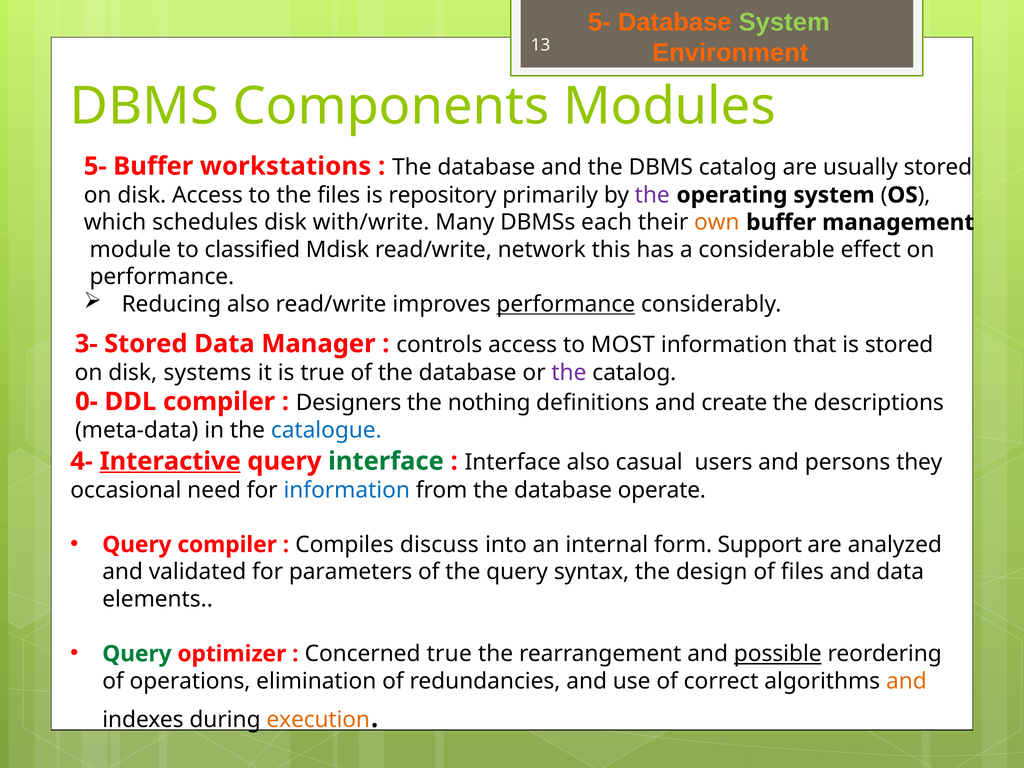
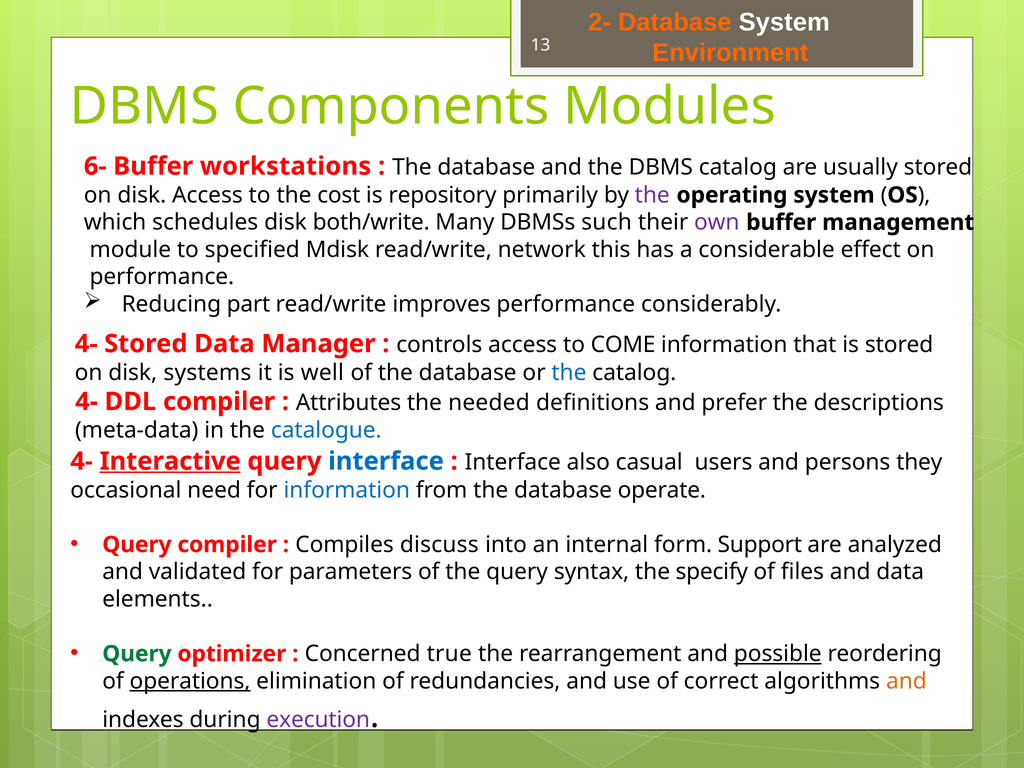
5-: 5- -> 2- (599, 22)
System colour: light green -> white (784, 22)
5-: 5- -> 6- (95, 166)
the files: files -> cost (339, 195)
with/write: with/write -> both/write (371, 222)
each: each -> such (607, 222)
own colour: orange -> purple (717, 222)
classified: classified -> specified (252, 250)
Reducing also: also -> part (248, 304)
performance underline: present -> none (566, 304)
3-: 3- -> 4- (86, 344)
MOST: MOST -> COME (623, 345)
is true: true -> well (322, 373)
the colour: purple -> blue (569, 373)
0-: 0- -> 4- (86, 402)
Designers: Designers -> Attributes (349, 403)
nothing: nothing -> needed (489, 403)
create: create -> prefer (734, 403)
interface colour: green -> blue (386, 461)
design: design -> specify (712, 572)
operations underline: none -> present (190, 681)
execution colour: orange -> purple (318, 720)
